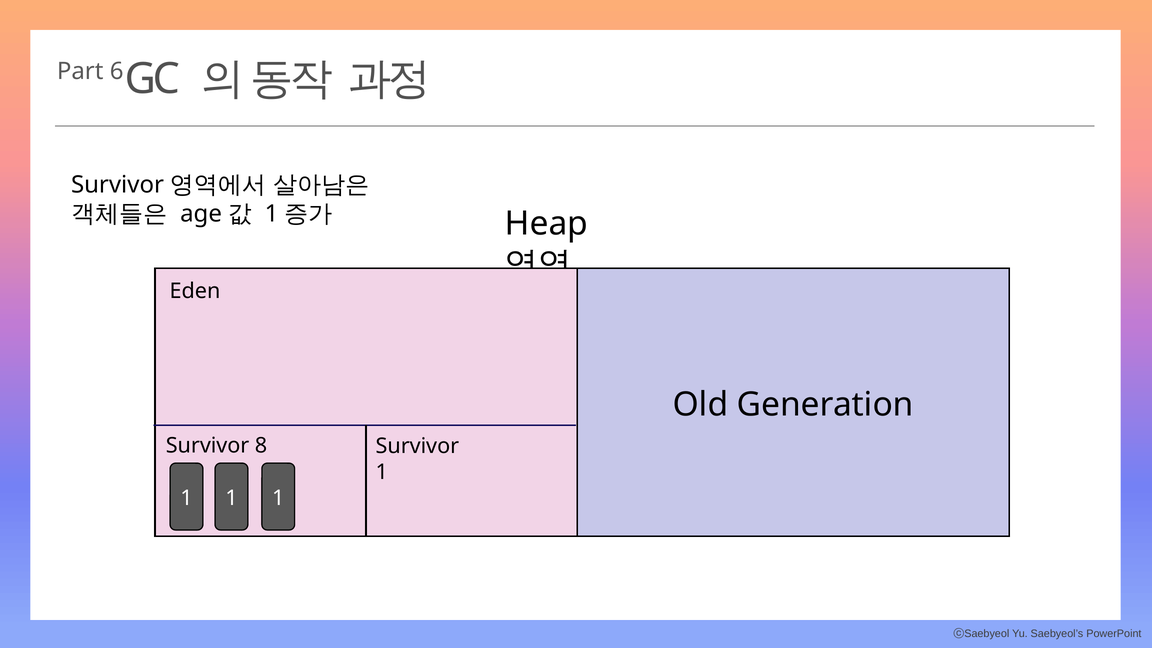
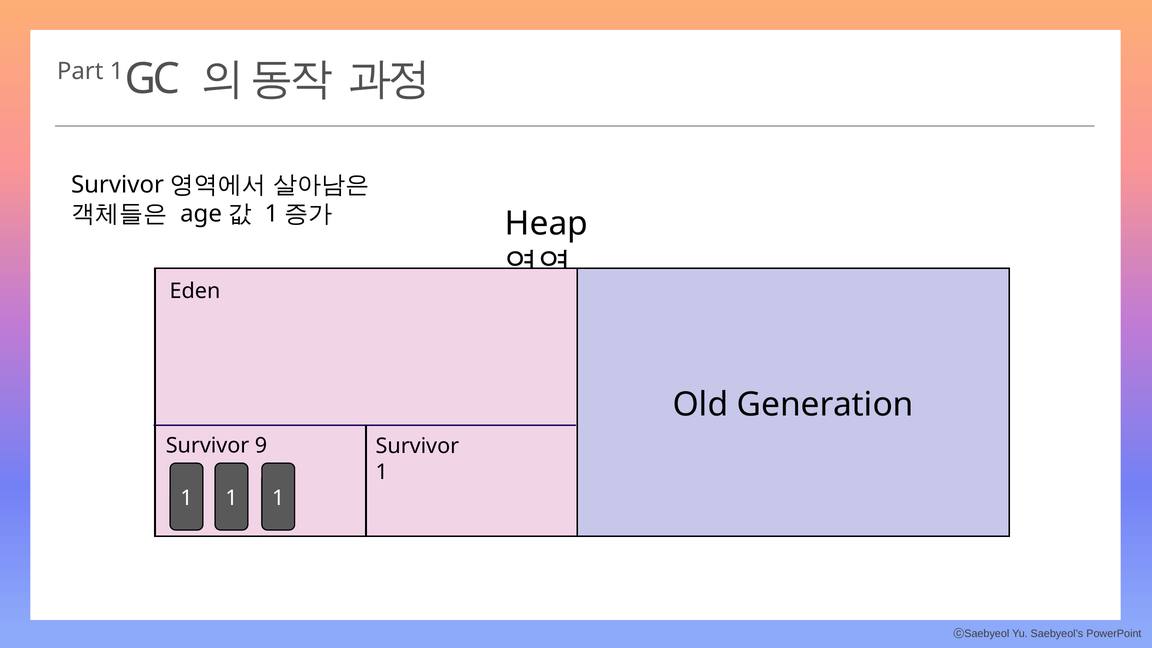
Part 6: 6 -> 1 (117, 71)
8: 8 -> 9 (261, 445)
